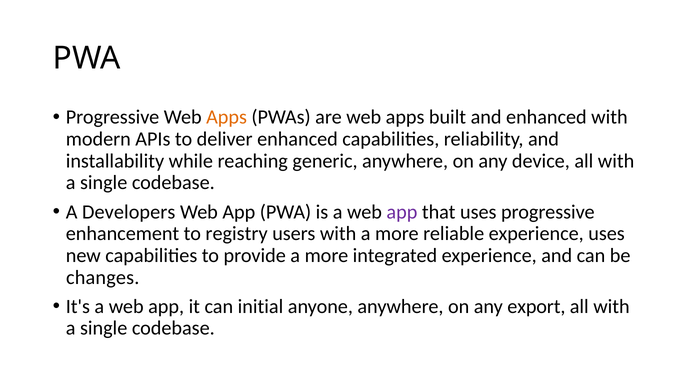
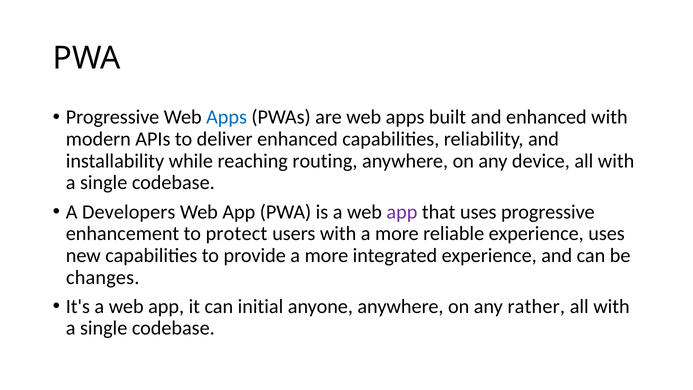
Apps colour: orange -> blue (227, 117)
generic: generic -> routing (325, 161)
registry: registry -> protect (236, 234)
export: export -> rather (536, 306)
